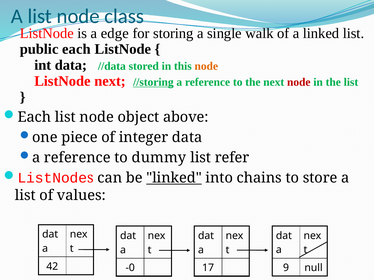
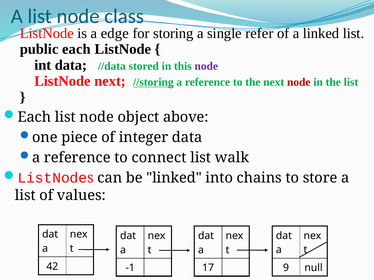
walk: walk -> refer (259, 33)
node colour: orange -> purple (206, 66)
dummy: dummy -> connect (159, 158)
refer: refer -> walk (232, 158)
linked underline: present -> none (174, 178)
-0: -0 -> -1 (130, 268)
